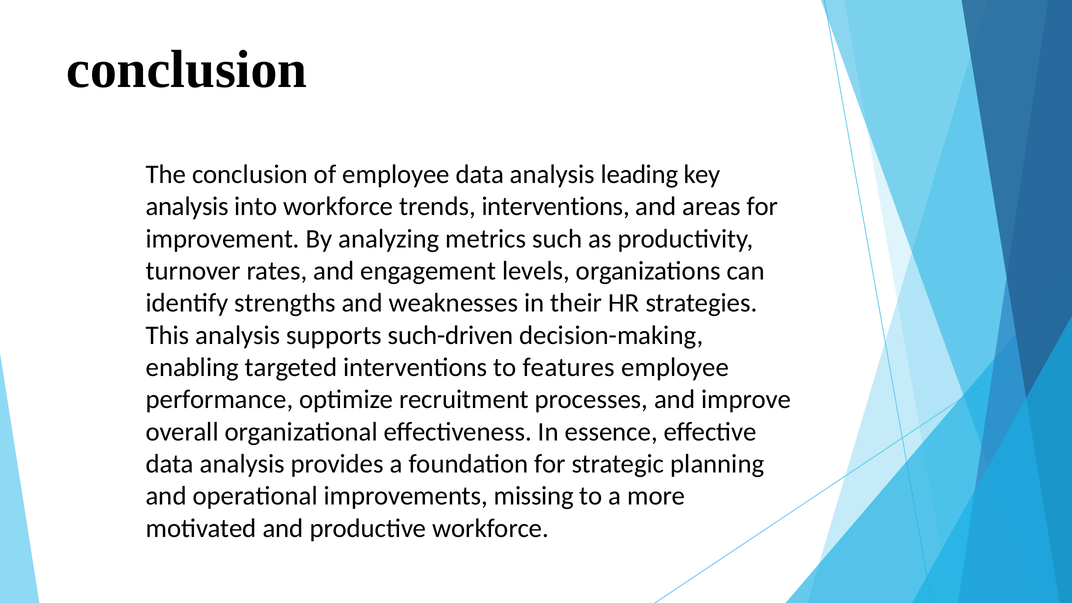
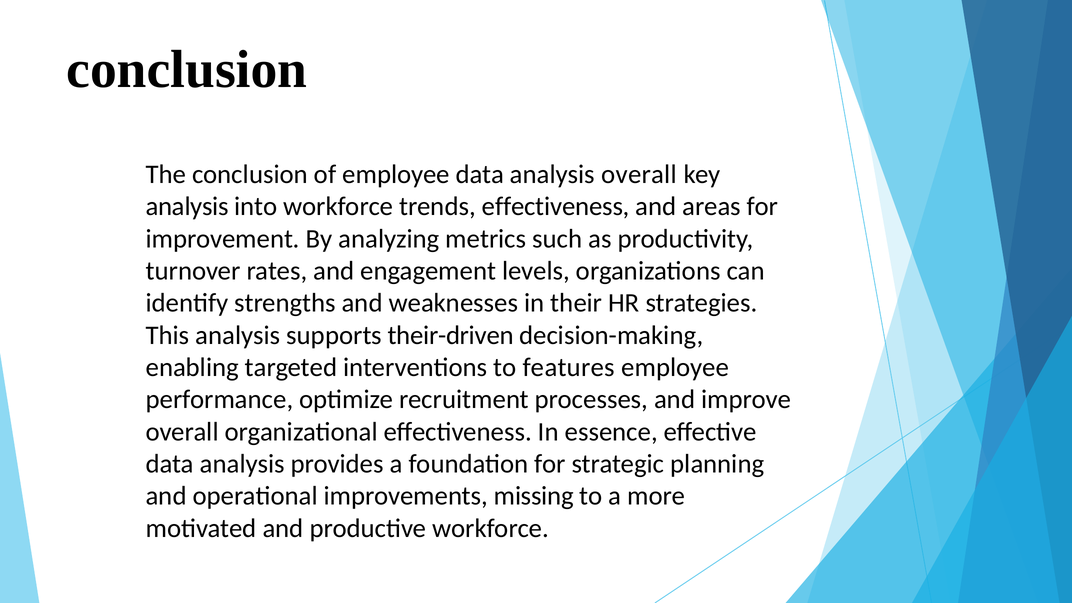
analysis leading: leading -> overall (639, 174)
trends interventions: interventions -> effectiveness (556, 207)
such-driven: such-driven -> their-driven (451, 335)
